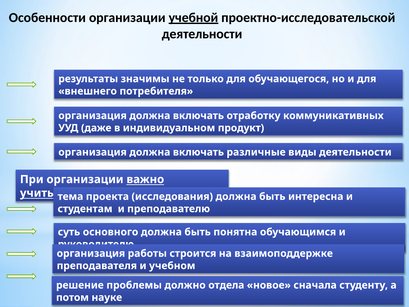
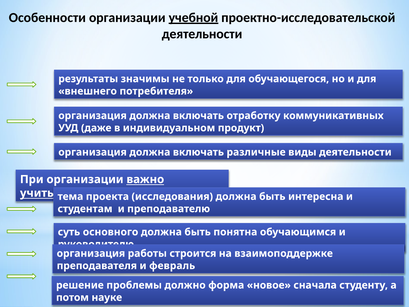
учебном: учебном -> февраль (172, 266)
отдела: отдела -> форма (226, 285)
